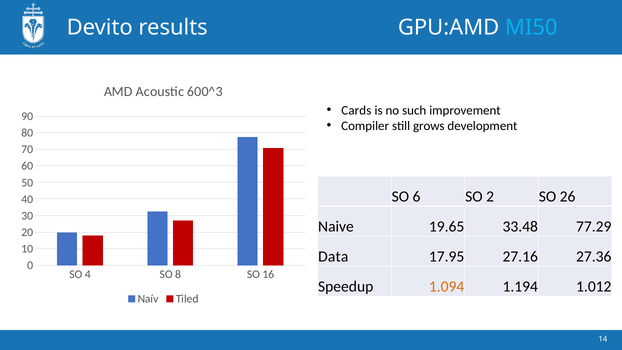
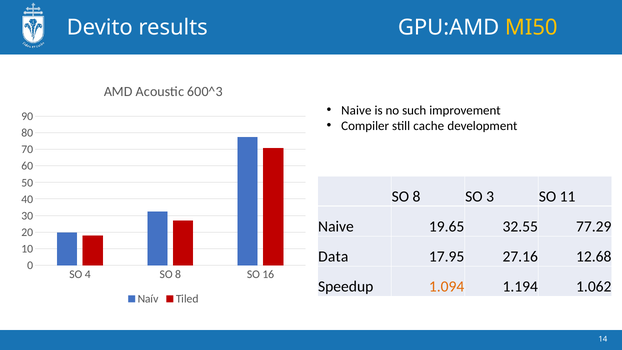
MI50 colour: light blue -> yellow (531, 27)
Cards: Cards -> Naive (356, 110)
grows: grows -> cache (429, 126)
6: 6 -> 8 (417, 197)
2: 2 -> 3 (490, 197)
26: 26 -> 11 (568, 197)
33.48: 33.48 -> 32.55 (520, 227)
27.36: 27.36 -> 12.68 (594, 257)
1.012: 1.012 -> 1.062 (594, 287)
